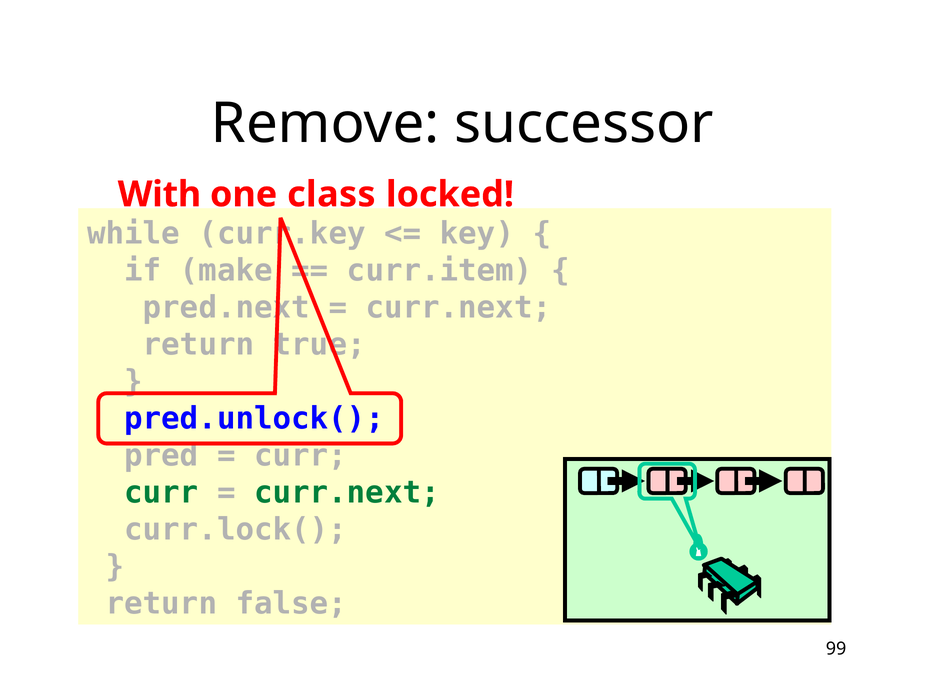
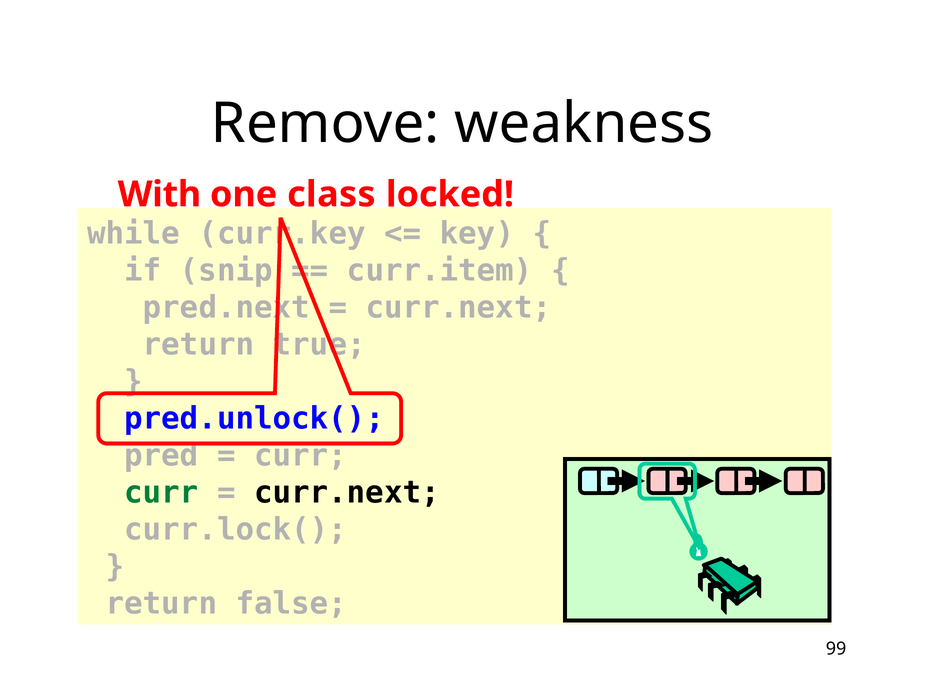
successor: successor -> weakness (584, 123)
make: make -> snip (226, 270)
curr.next colour: green -> black (347, 492)
